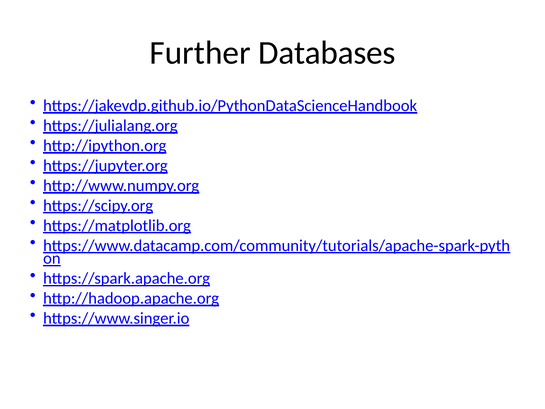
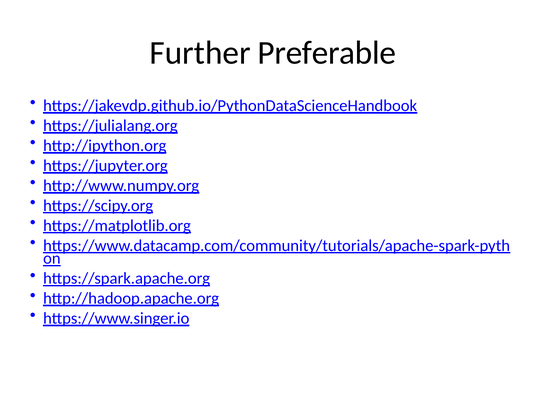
Databases: Databases -> Preferable (327, 53)
